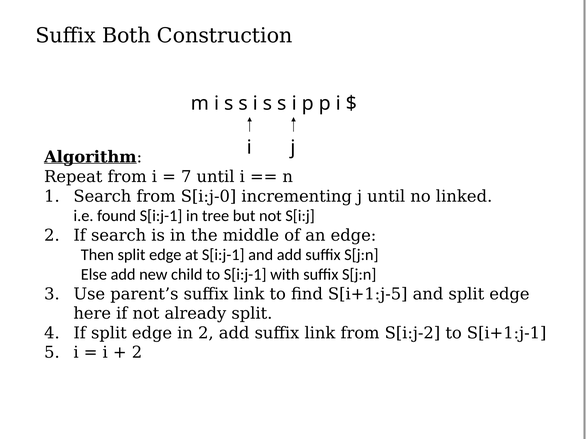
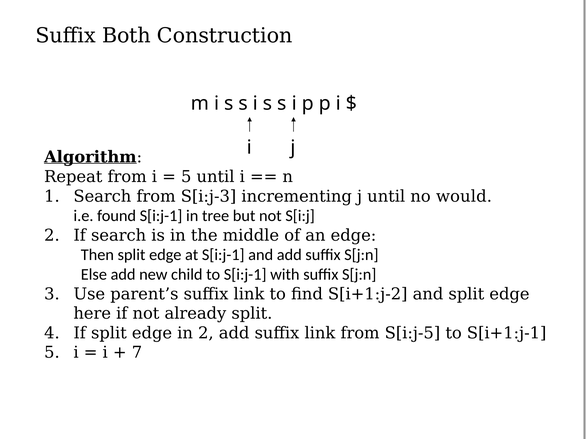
7: 7 -> 5 (186, 177)
S[i:j-0: S[i:j-0 -> S[i:j-3 (209, 196)
linked: linked -> would (464, 196)
S[i+1:j-5: S[i+1:j-5 -> S[i+1:j-2 (368, 294)
S[i:j-2: S[i:j-2 -> S[i:j-5 (412, 333)
2: 2 -> 7 (137, 353)
